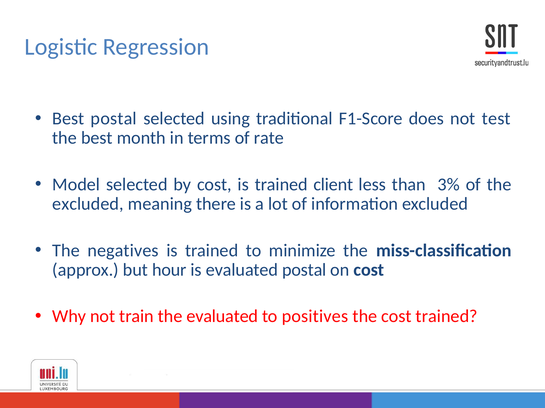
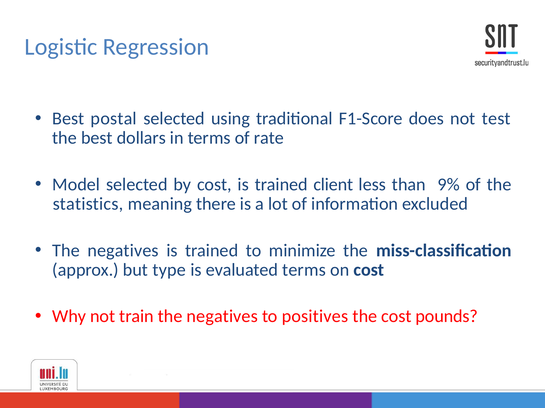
month: month -> dollars (141, 138)
3%: 3% -> 9% (449, 185)
excluded: excluded -> statistics (88, 204)
hour: hour -> type (169, 270)
evaluated postal: postal -> terms (304, 270)
train the evaluated: evaluated -> negatives (222, 317)
cost trained: trained -> pounds (447, 317)
